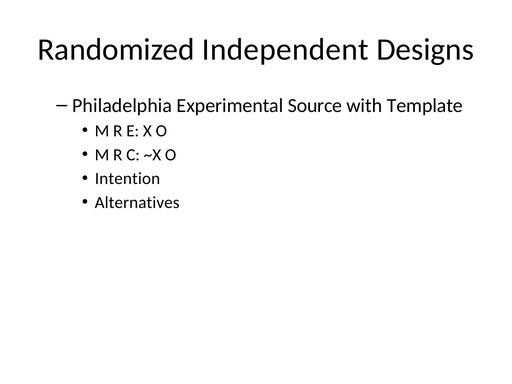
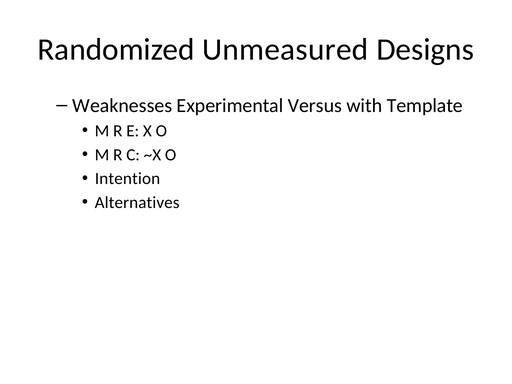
Independent: Independent -> Unmeasured (285, 50)
Philadelphia: Philadelphia -> Weaknesses (122, 106)
Source: Source -> Versus (315, 106)
